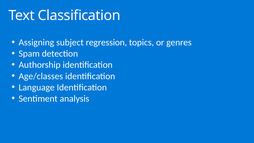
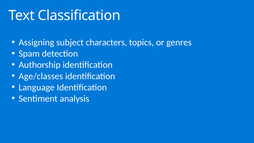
regression: regression -> characters (106, 42)
